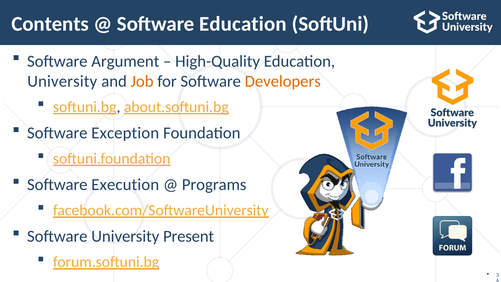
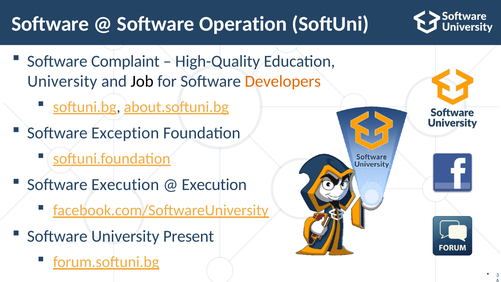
Contents: Contents -> Software (50, 24)
Software Education: Education -> Operation (243, 24)
Argument: Argument -> Complaint (125, 61)
Job colour: orange -> black (142, 81)
Programs: Programs -> Execution (214, 185)
